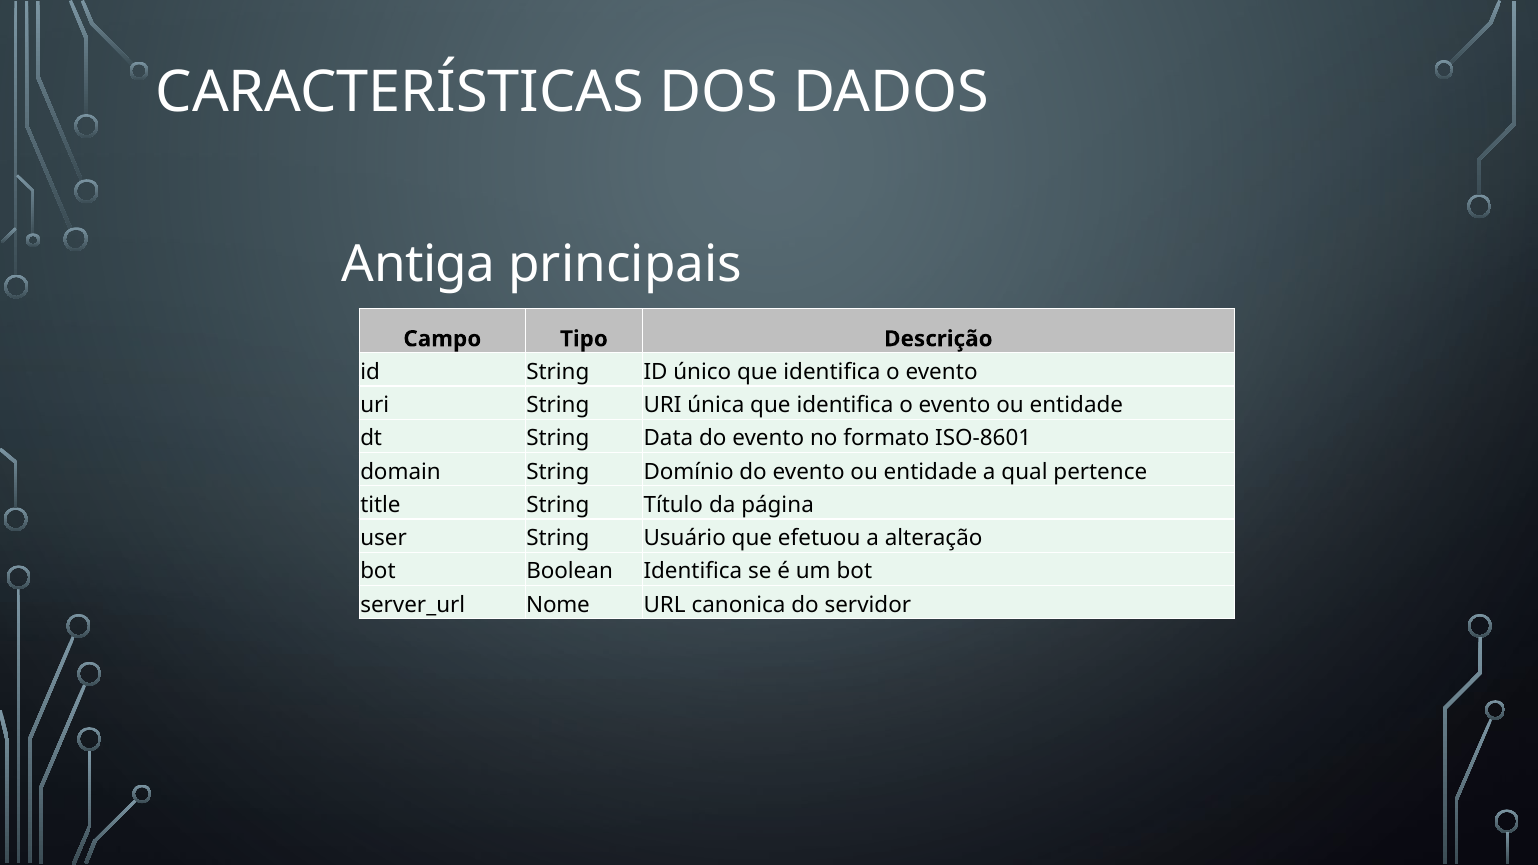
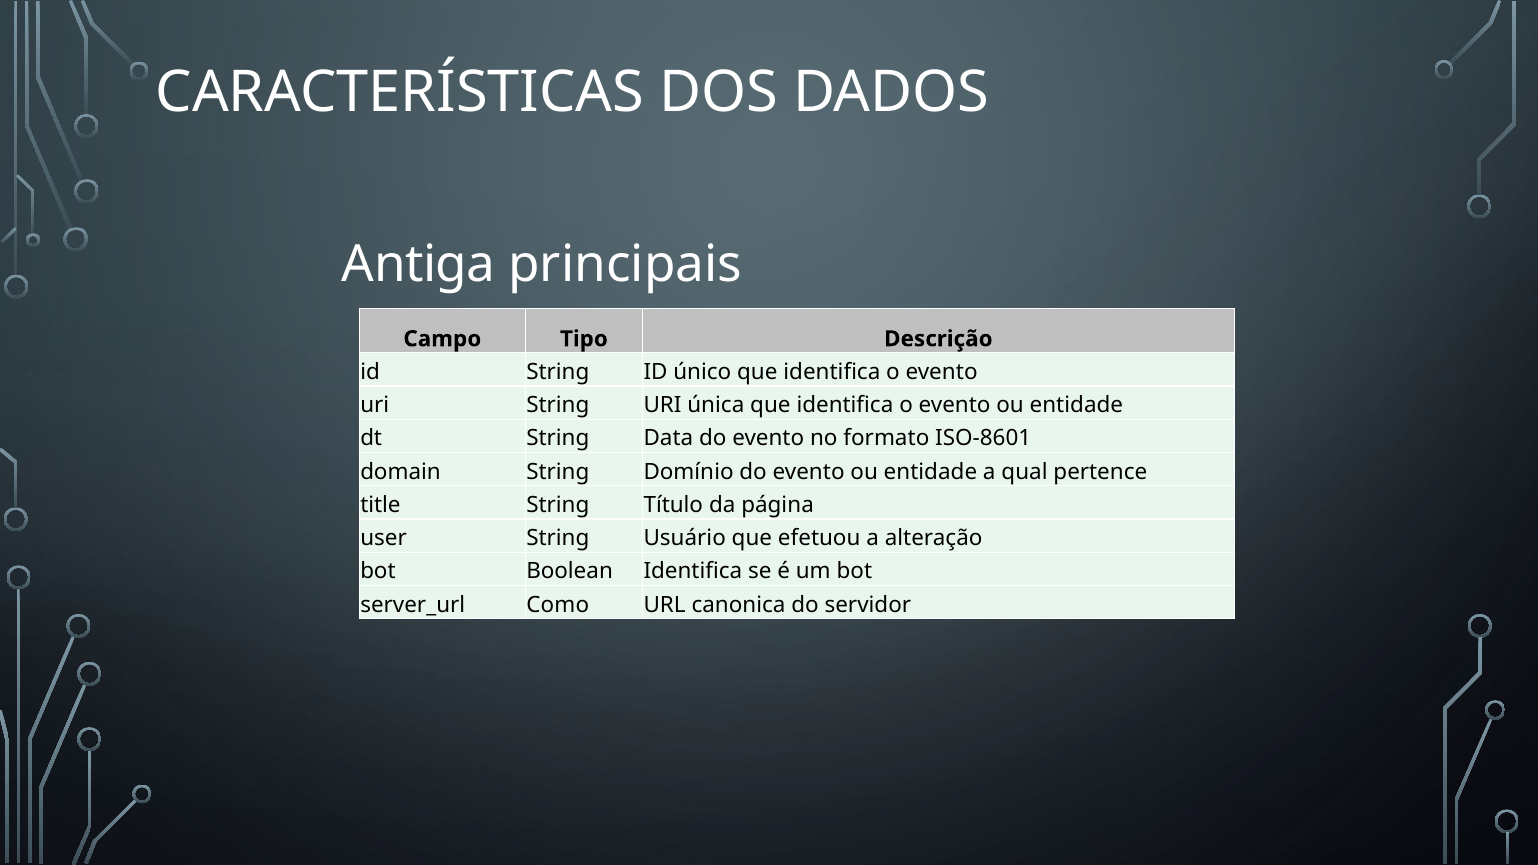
Nome: Nome -> Como (558, 605)
